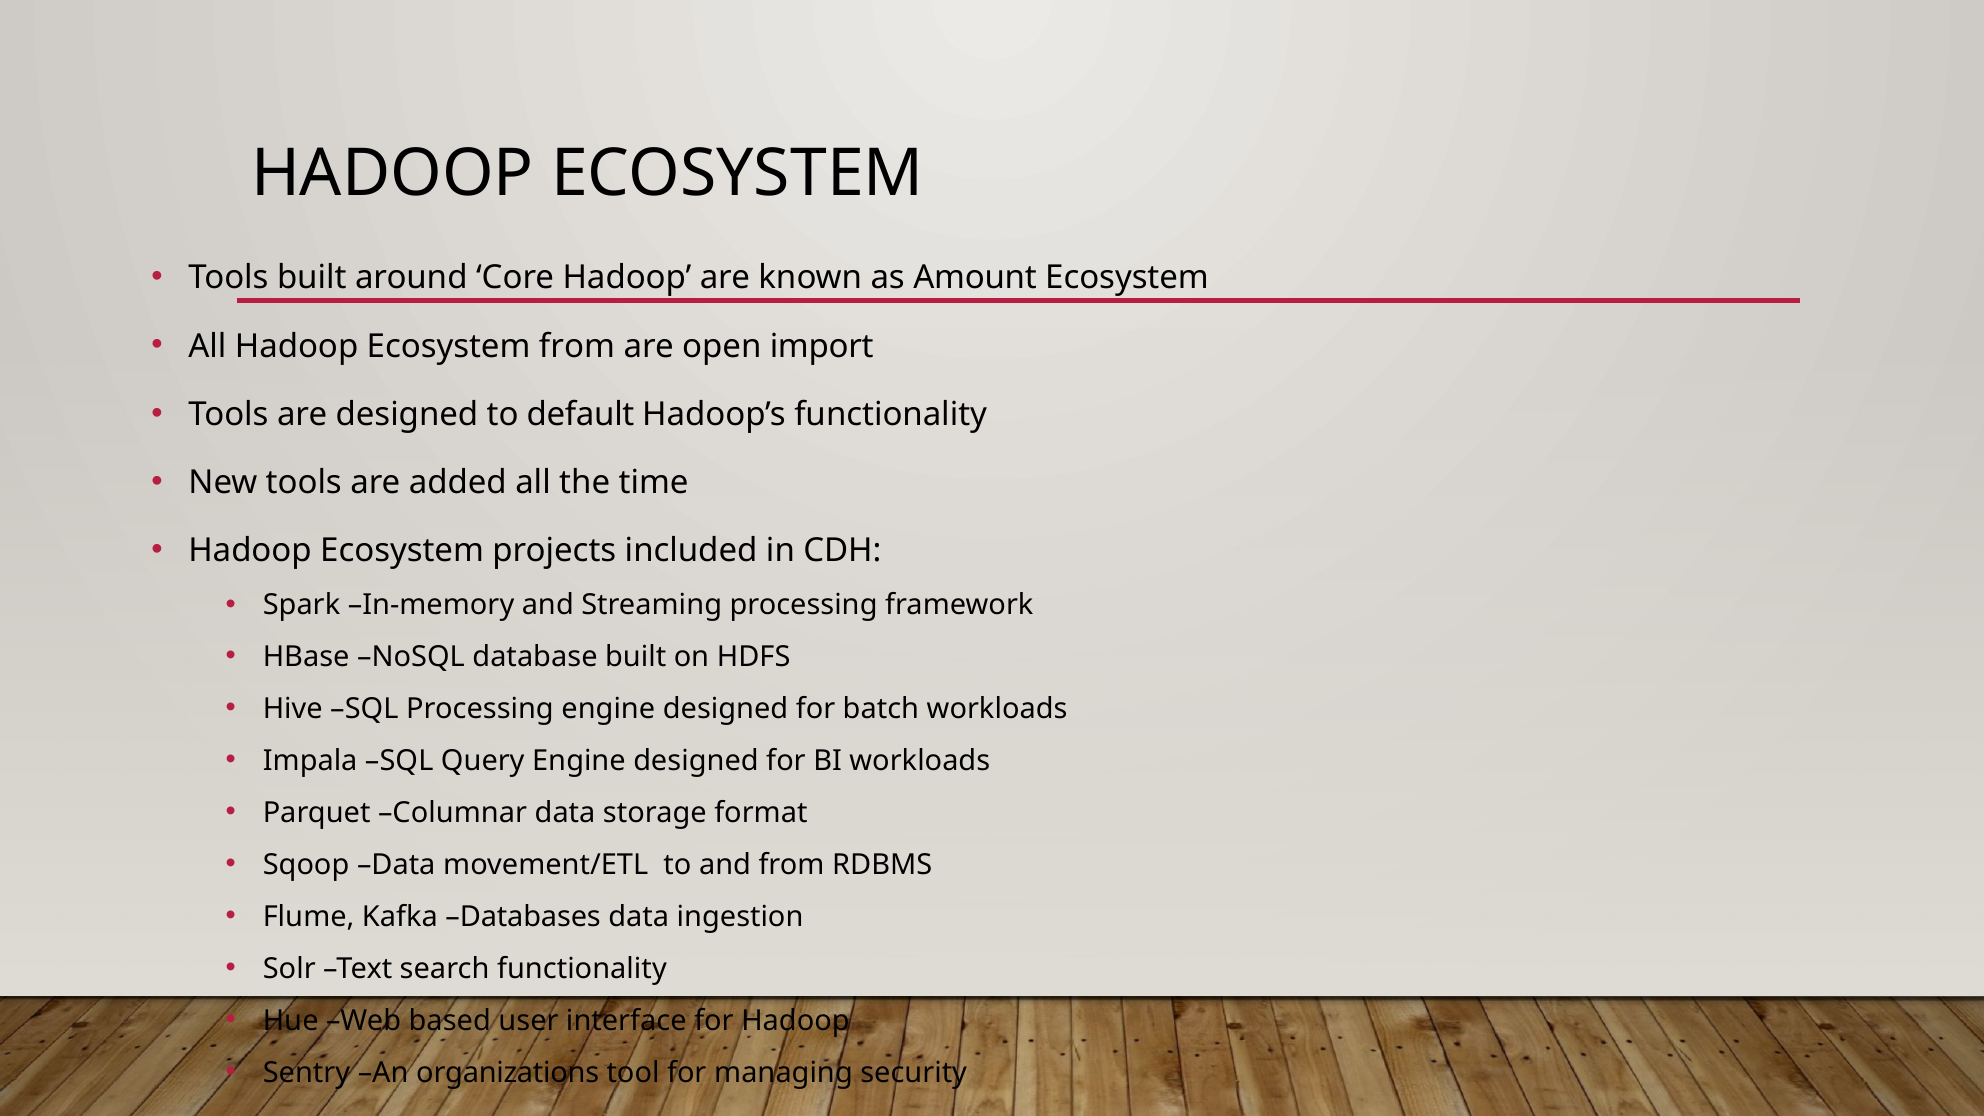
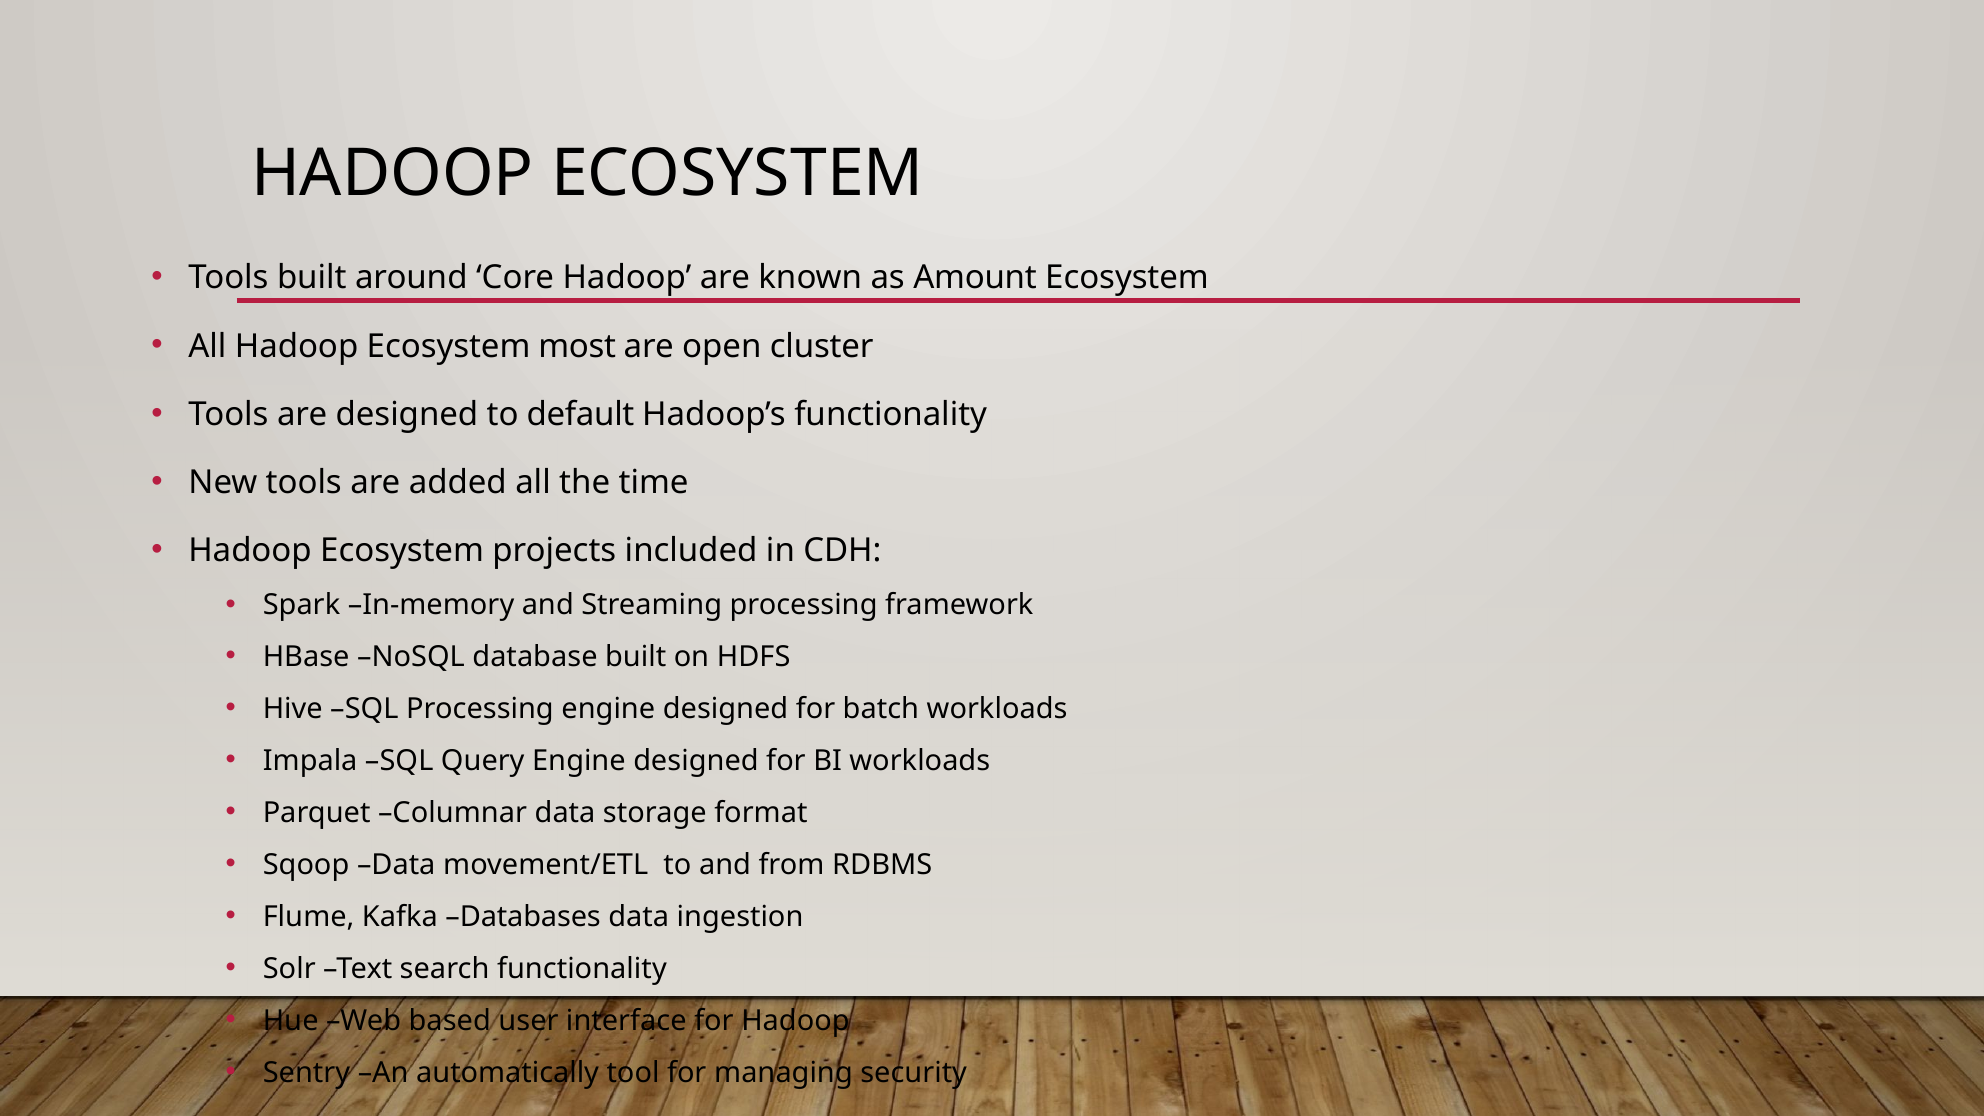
Ecosystem from: from -> most (577, 346)
import: import -> cluster (822, 346)
organizations: organizations -> automatically (508, 1073)
